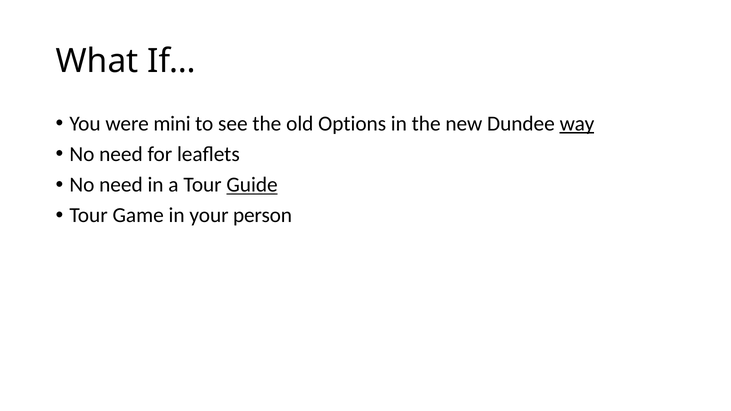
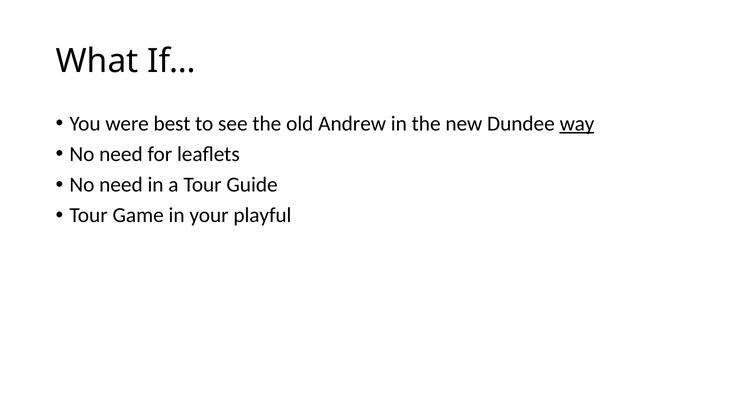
mini: mini -> best (172, 124)
Options: Options -> Andrew (352, 124)
Guide underline: present -> none (252, 185)
person: person -> playful (262, 216)
